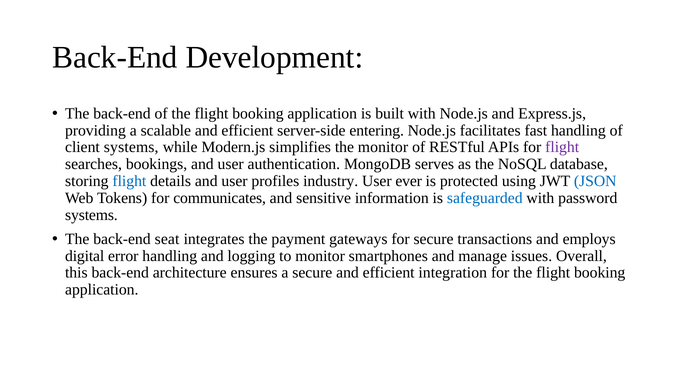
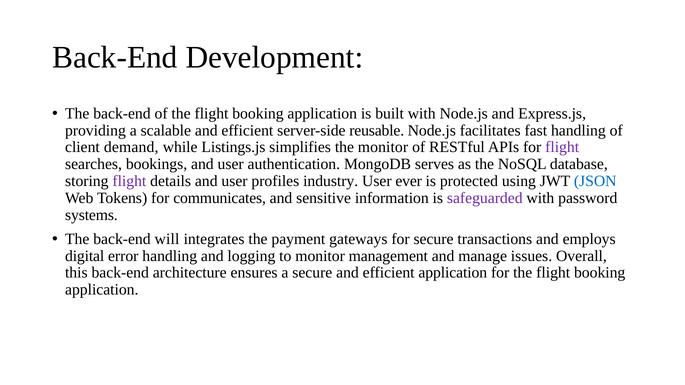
entering: entering -> reusable (377, 130)
client systems: systems -> demand (131, 147)
Modern.js: Modern.js -> Listings.js (233, 147)
flight colour: blue -> purple (129, 181)
safeguarded colour: blue -> purple (485, 198)
seat: seat -> will (167, 239)
smartphones: smartphones -> management (388, 256)
efficient integration: integration -> application (453, 273)
